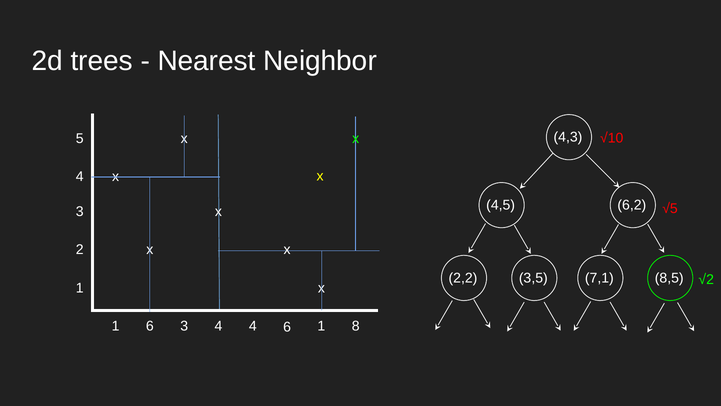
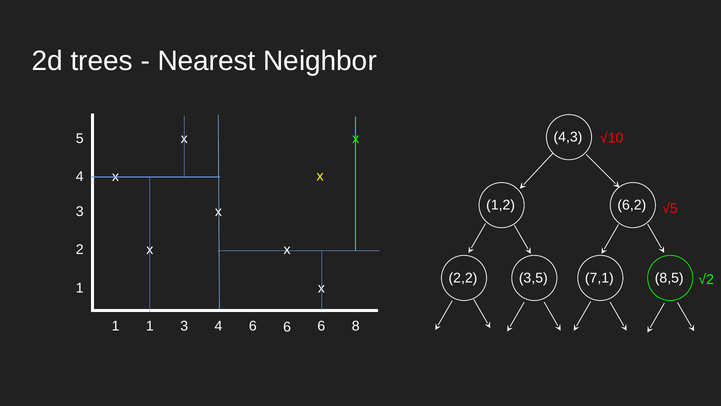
4,5: 4,5 -> 1,2 (501, 205)
1 6: 6 -> 1 (150, 326)
4 4: 4 -> 6 (253, 326)
1: 1 -> 6 (321, 326)
